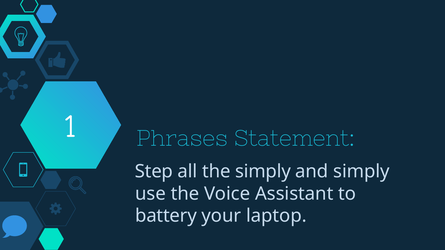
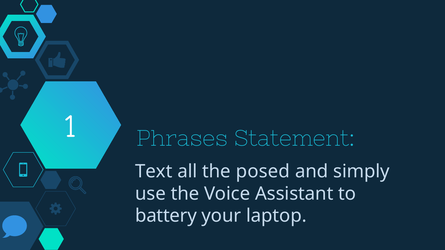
Step: Step -> Text (154, 172)
the simply: simply -> posed (263, 172)
